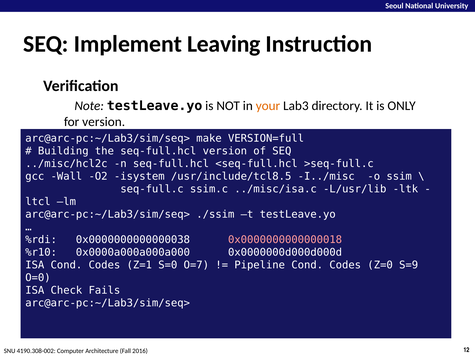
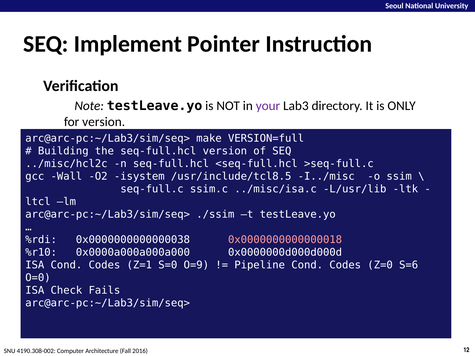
Leaving: Leaving -> Pointer (224, 44)
your colour: orange -> purple (268, 106)
O=7: O=7 -> O=9 (196, 265)
S=9: S=9 -> S=6 (409, 265)
